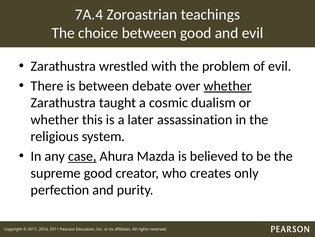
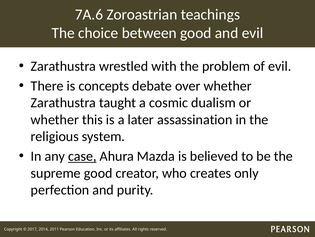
7A.4: 7A.4 -> 7A.6 (89, 14)
is between: between -> concepts (104, 86)
whether underline: present -> none (228, 86)
